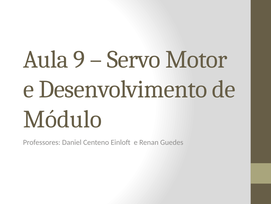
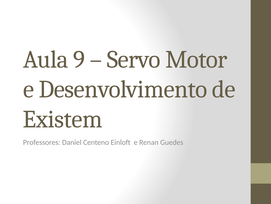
Módulo: Módulo -> Existem (63, 119)
